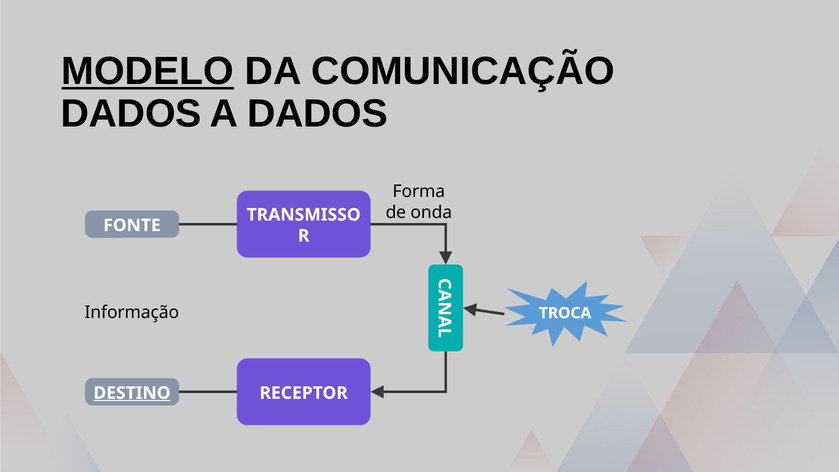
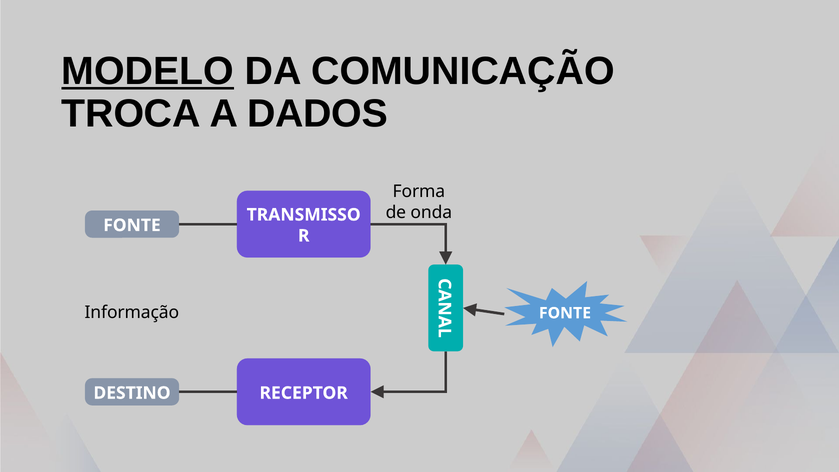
DADOS: DADOS -> TROCA (131, 114)
TROCA: TROCA -> FONTE (565, 313)
DESTINO underline: present -> none (132, 393)
